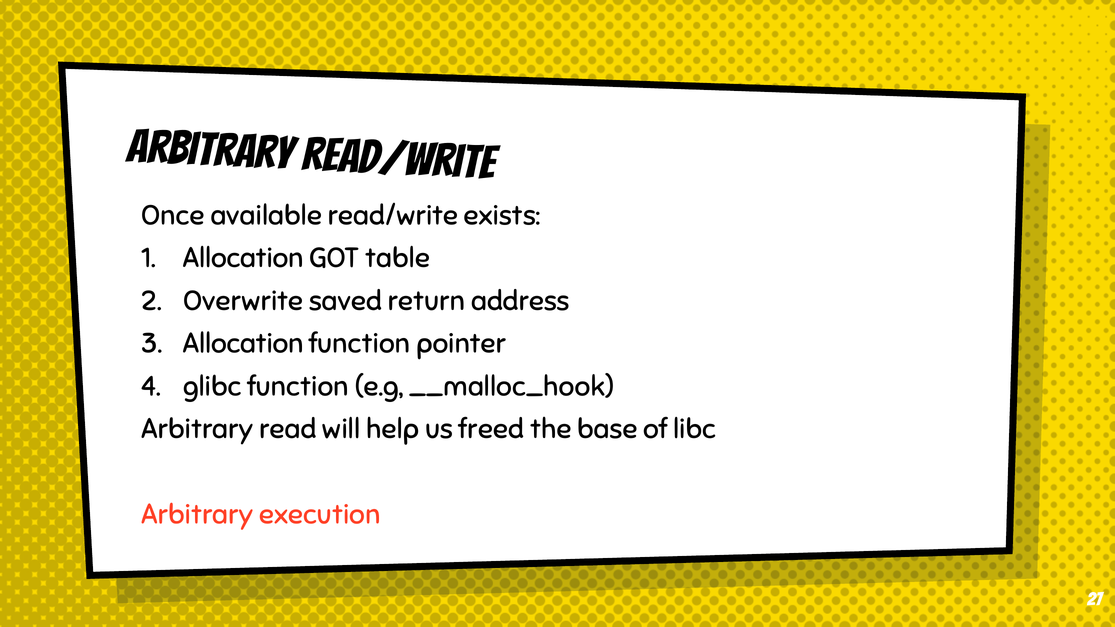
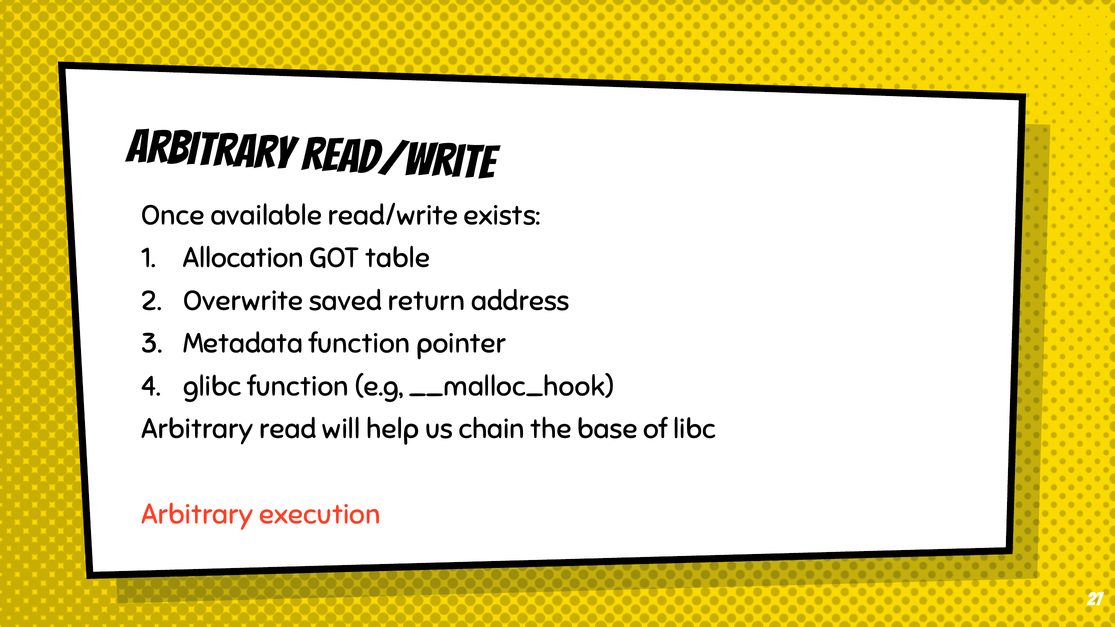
Allocation: Allocation -> Metadata (243, 344)
freed: freed -> chain (492, 429)
